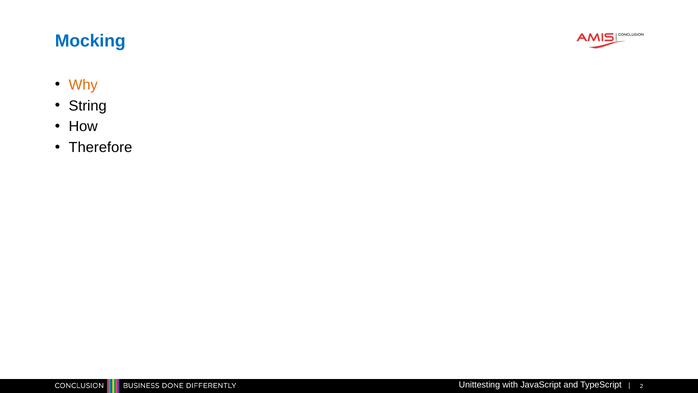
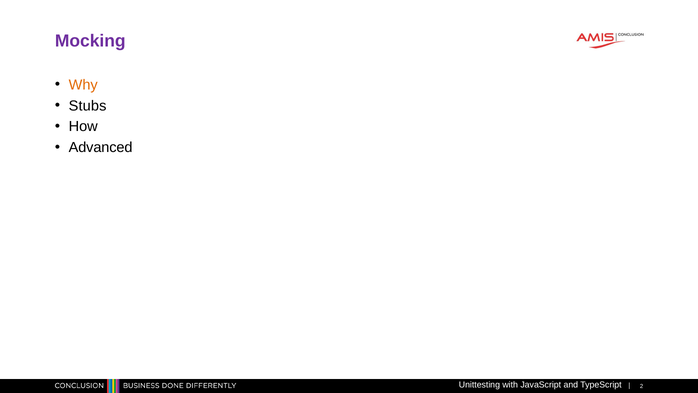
Mocking colour: blue -> purple (90, 41)
String: String -> Stubs (88, 106)
Therefore: Therefore -> Advanced (101, 147)
